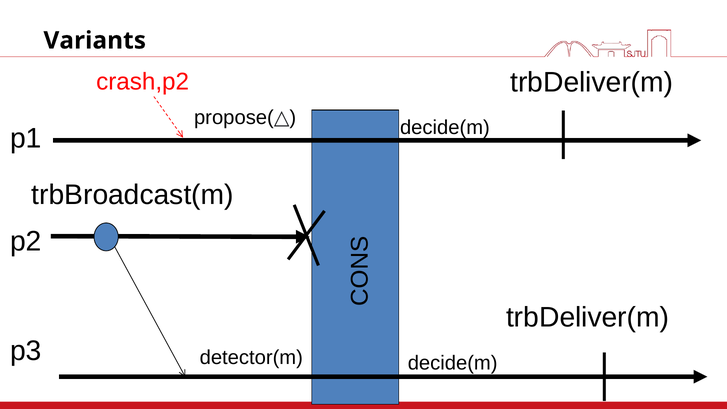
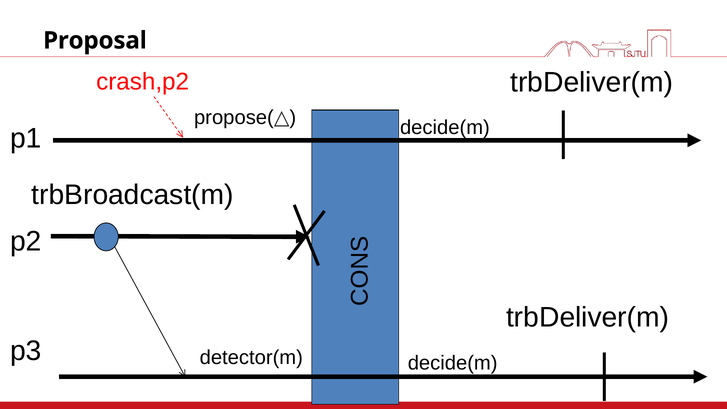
Variants: Variants -> Proposal (95, 41)
